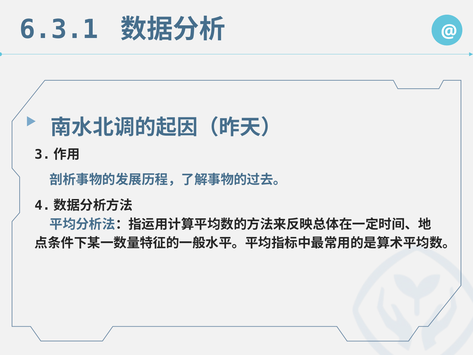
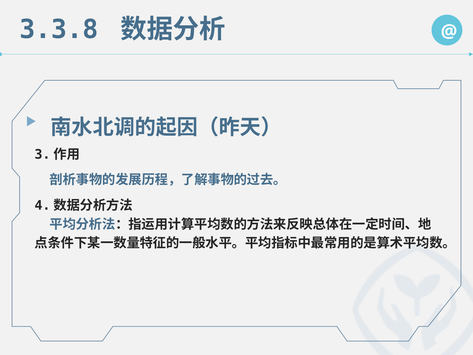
6.3.1: 6.3.1 -> 3.3.8 (59, 29)
